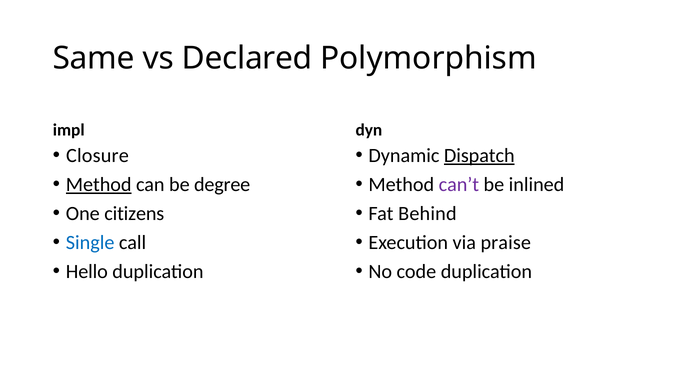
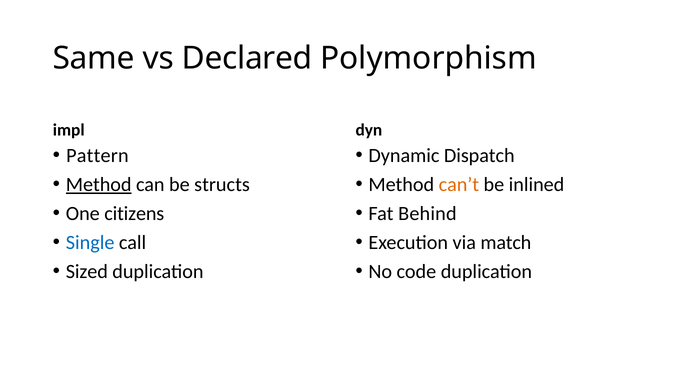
Closure: Closure -> Pattern (97, 156)
Dispatch underline: present -> none (479, 156)
degree: degree -> structs (222, 185)
can’t colour: purple -> orange (459, 185)
praise: praise -> match (506, 243)
Hello: Hello -> Sized (87, 272)
